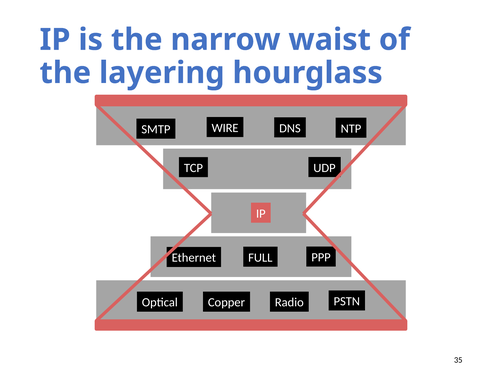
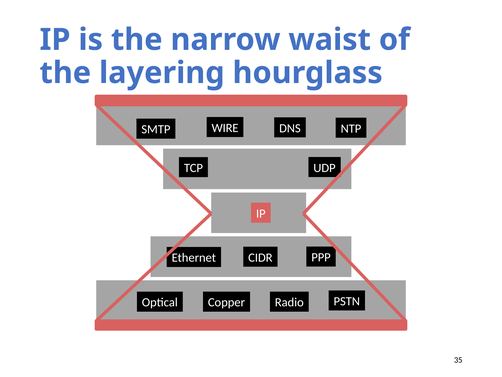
FULL: FULL -> CIDR (260, 257)
